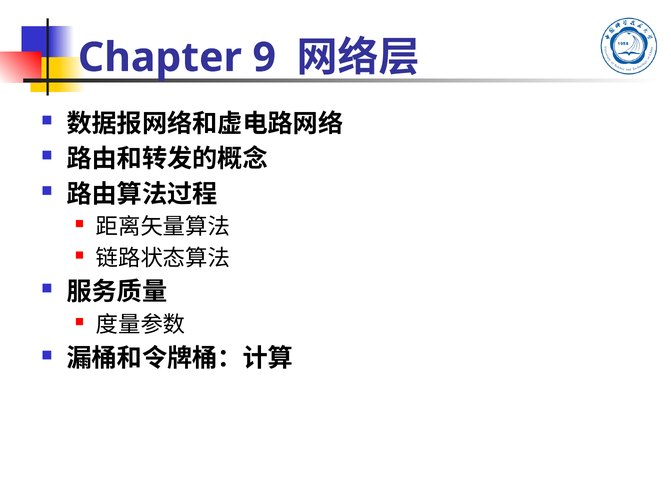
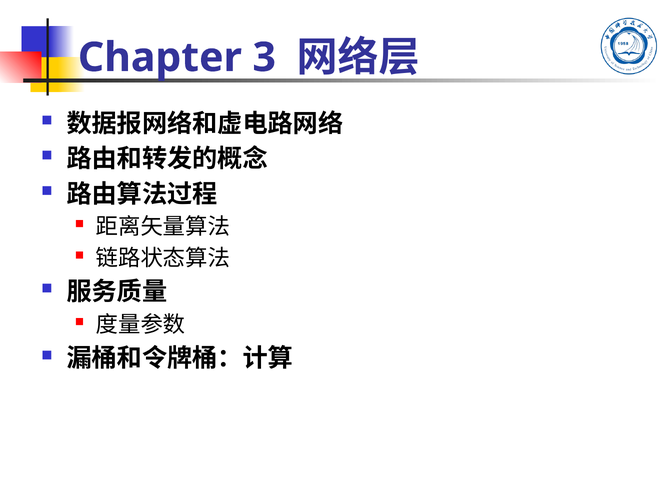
9: 9 -> 3 (264, 58)
